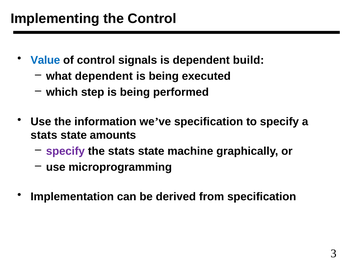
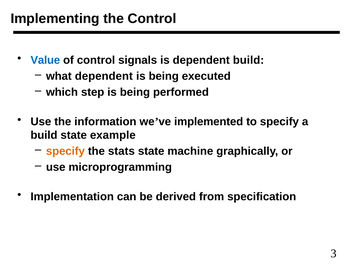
we’ve specification: specification -> implemented (209, 122)
stats: stats -> build (44, 135)
amounts: amounts -> example (113, 135)
specify colour: purple -> orange (65, 151)
